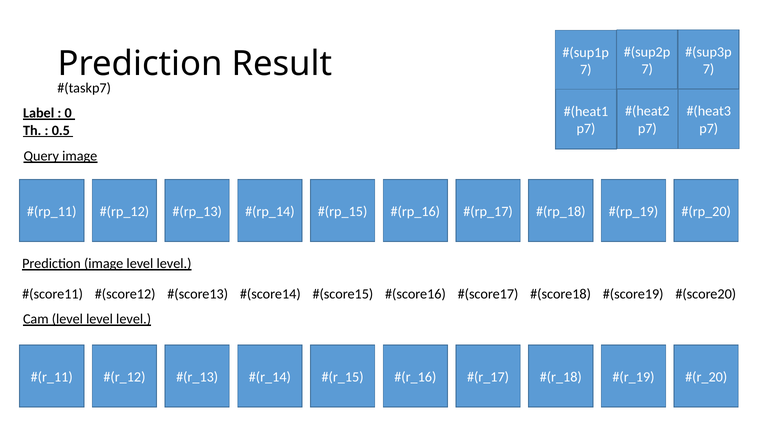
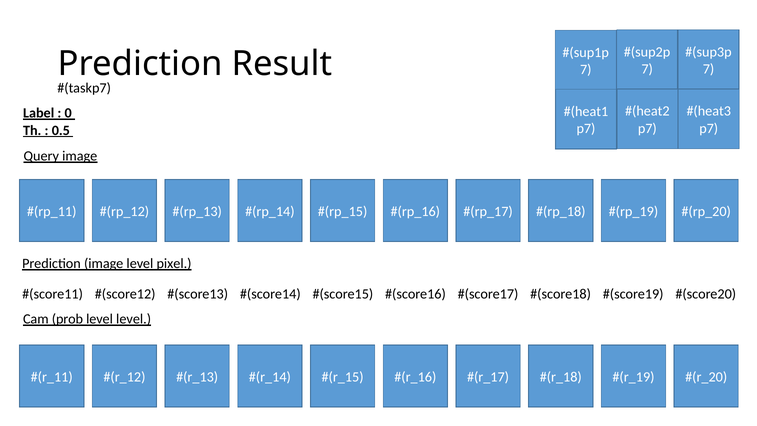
image level level: level -> pixel (174, 264)
Cam level: level -> prob (67, 319)
